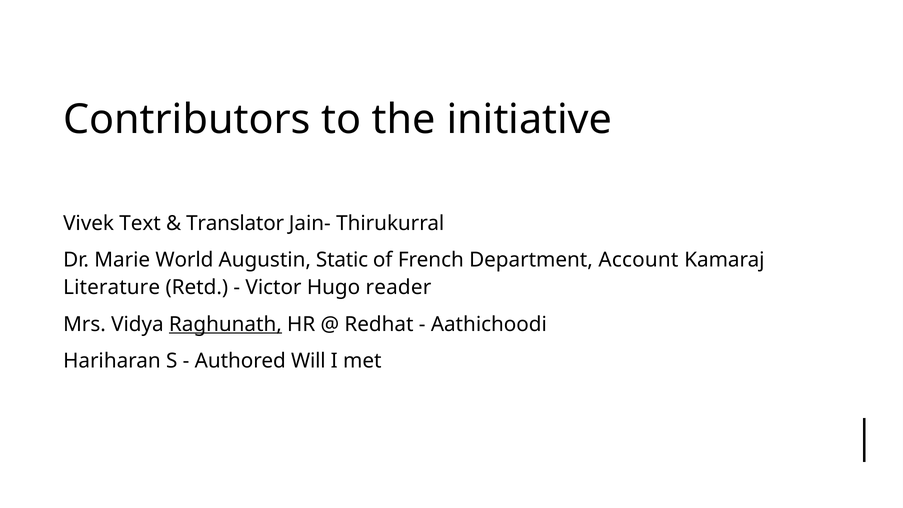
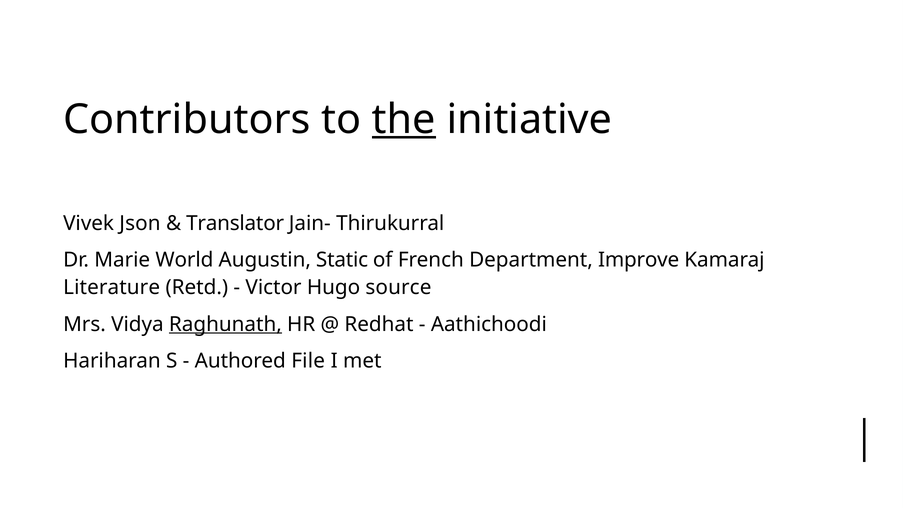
the underline: none -> present (404, 120)
Text: Text -> Json (140, 223)
Account: Account -> Improve (639, 260)
reader: reader -> source (398, 287)
Will: Will -> File (308, 361)
